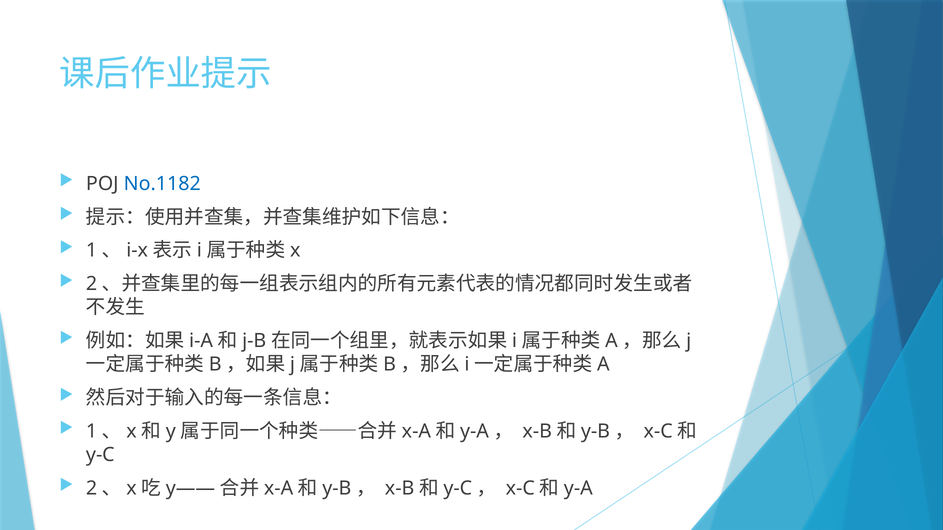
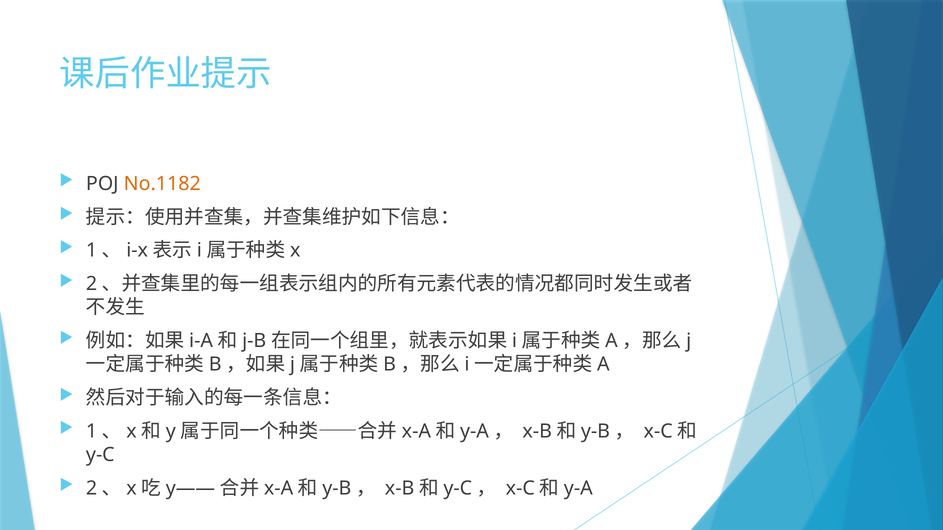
No.1182 colour: blue -> orange (162, 184)
